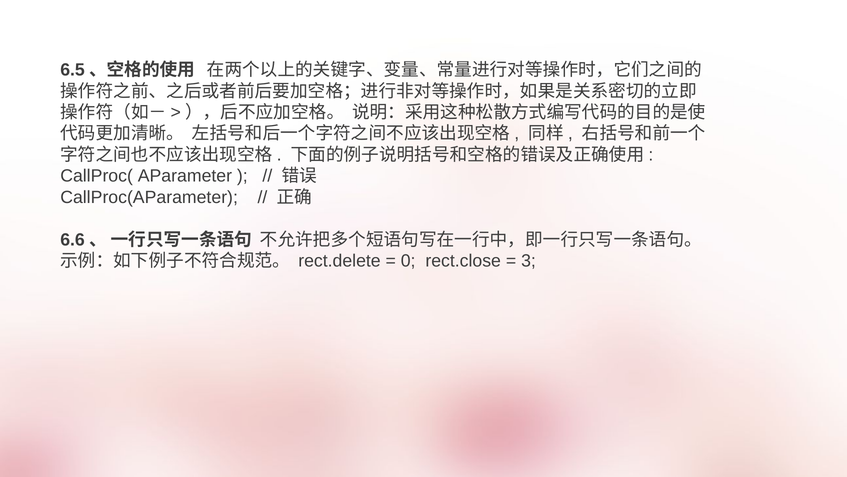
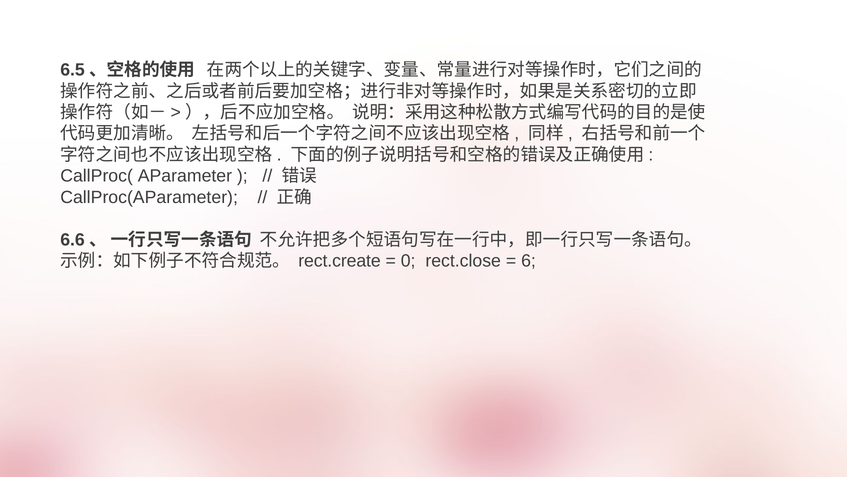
rect.delete: rect.delete -> rect.create (340, 261)
3: 3 -> 6 (528, 261)
